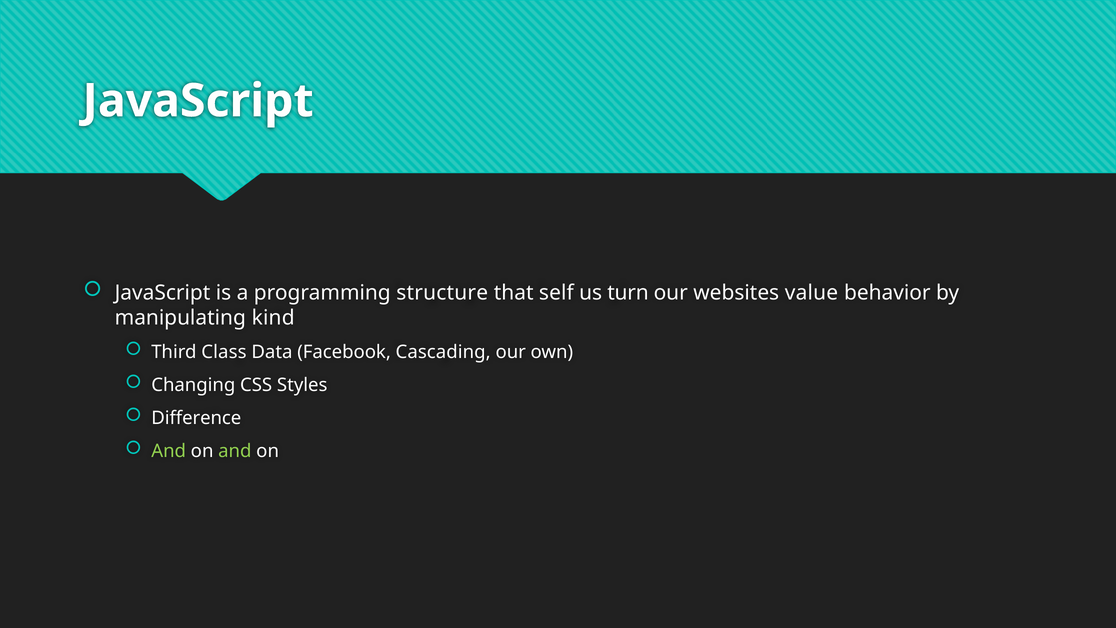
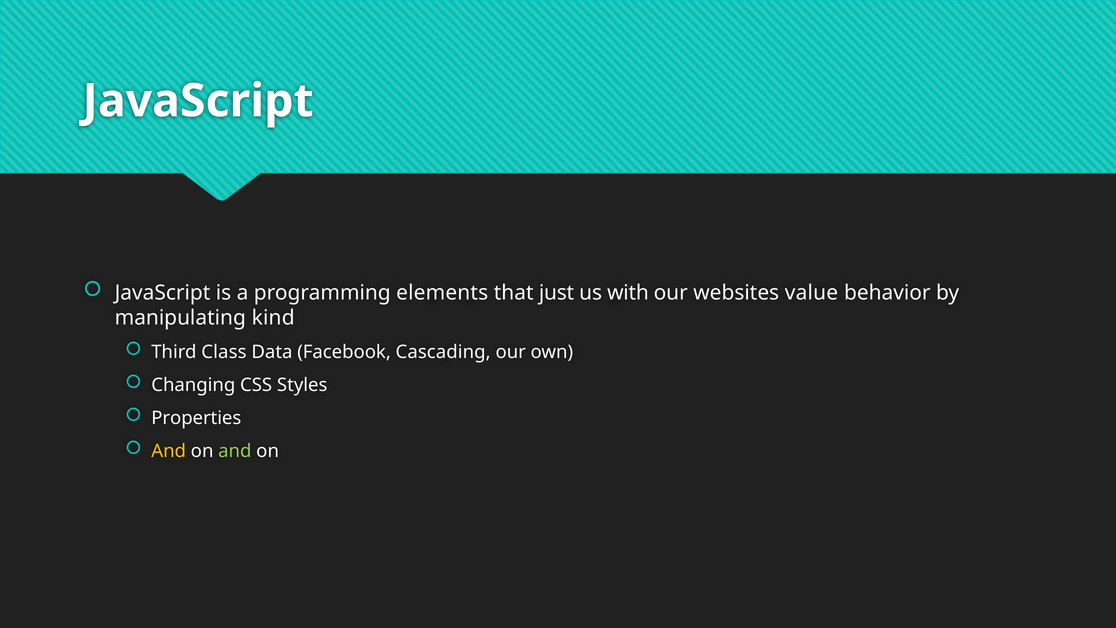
structure: structure -> elements (442, 293)
self: self -> just (557, 293)
turn: turn -> with (628, 293)
Difference: Difference -> Properties (196, 418)
And colour: light green -> yellow (169, 451)
